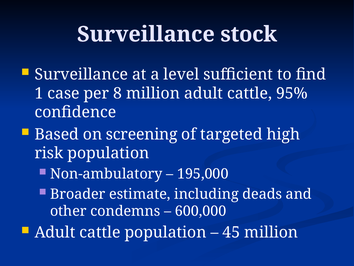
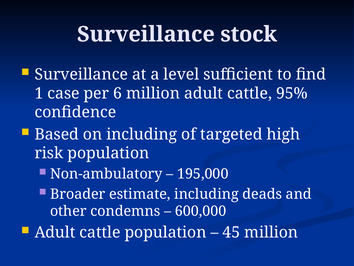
8: 8 -> 6 (118, 93)
on screening: screening -> including (142, 134)
